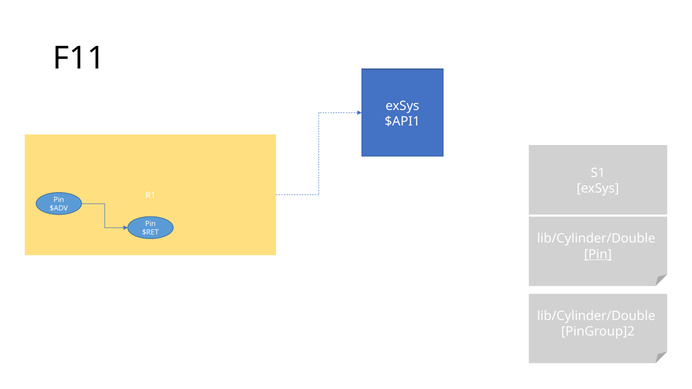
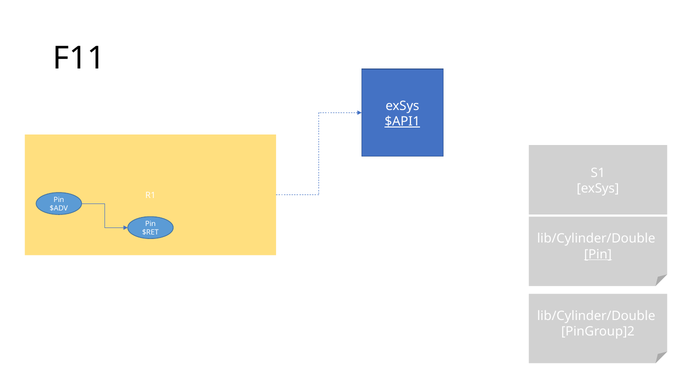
$API1 underline: none -> present (402, 121)
